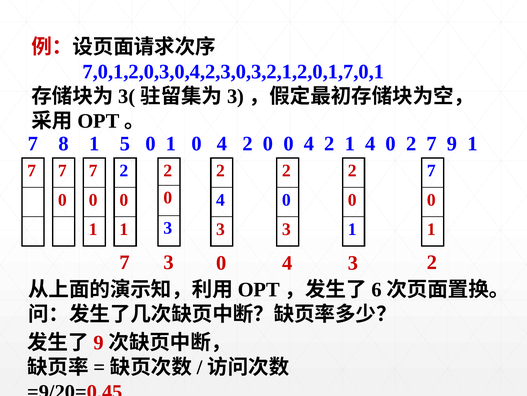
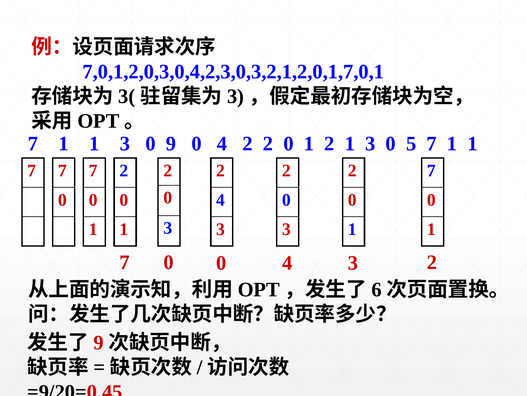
8: 8 -> 1 (64, 143)
5: 5 -> 3 (125, 143)
1: 1 -> 9 (171, 143)
4 2 0: 0 -> 2 (268, 143)
4: 4 -> 1 (309, 143)
2 1 4: 4 -> 3 (370, 143)
0 2: 2 -> 5 (411, 143)
9: 9 -> 1 (452, 143)
3: 3 -> 0 (169, 262)
